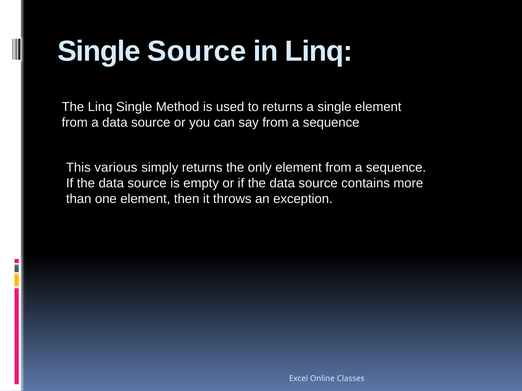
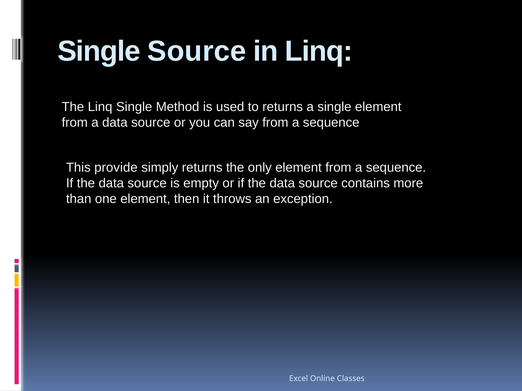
various: various -> provide (116, 168)
